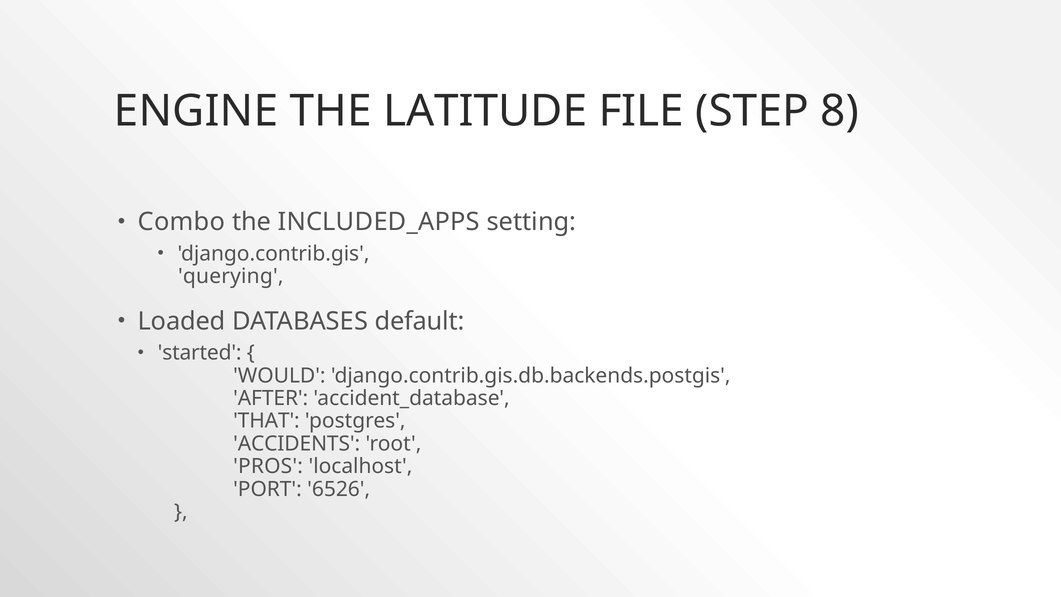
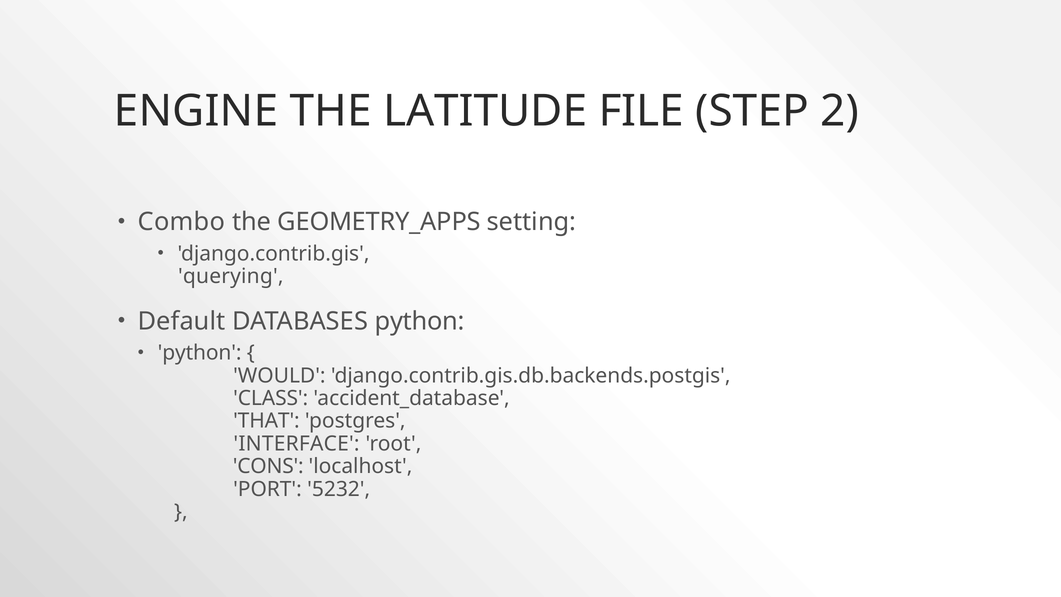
8: 8 -> 2 (840, 111)
INCLUDED_APPS: INCLUDED_APPS -> GEOMETRY_APPS (379, 222)
Loaded: Loaded -> Default (182, 321)
DATABASES default: default -> python (420, 321)
started: started -> python (200, 353)
AFTER: AFTER -> CLASS (271, 398)
ACCIDENTS: ACCIDENTS -> INTERFACE (297, 444)
PROS: PROS -> CONS (268, 466)
6526: 6526 -> 5232 (339, 489)
